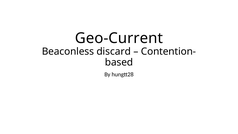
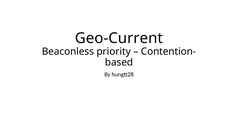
discard: discard -> priority (114, 51)
